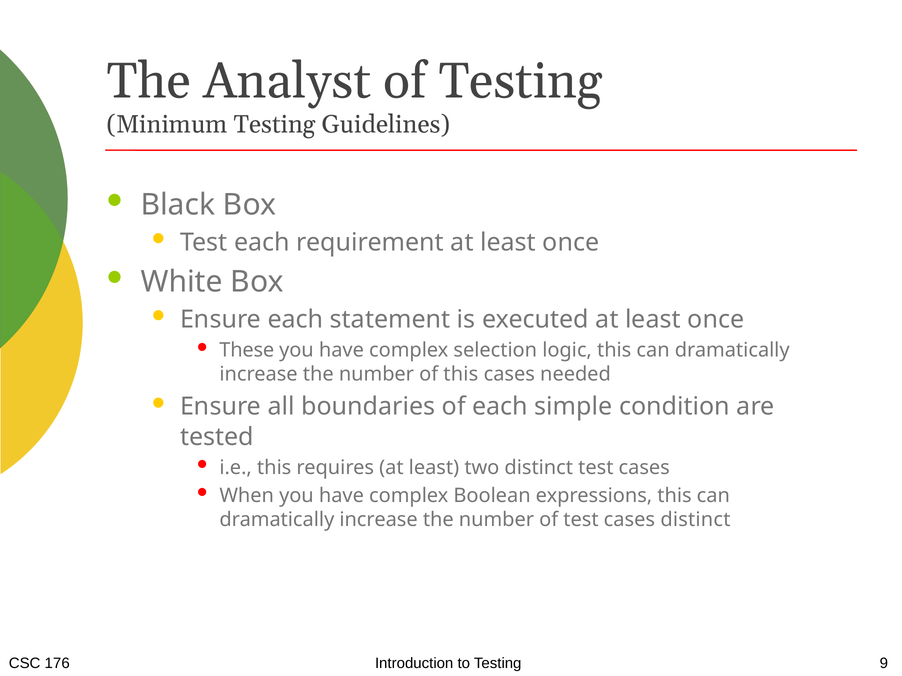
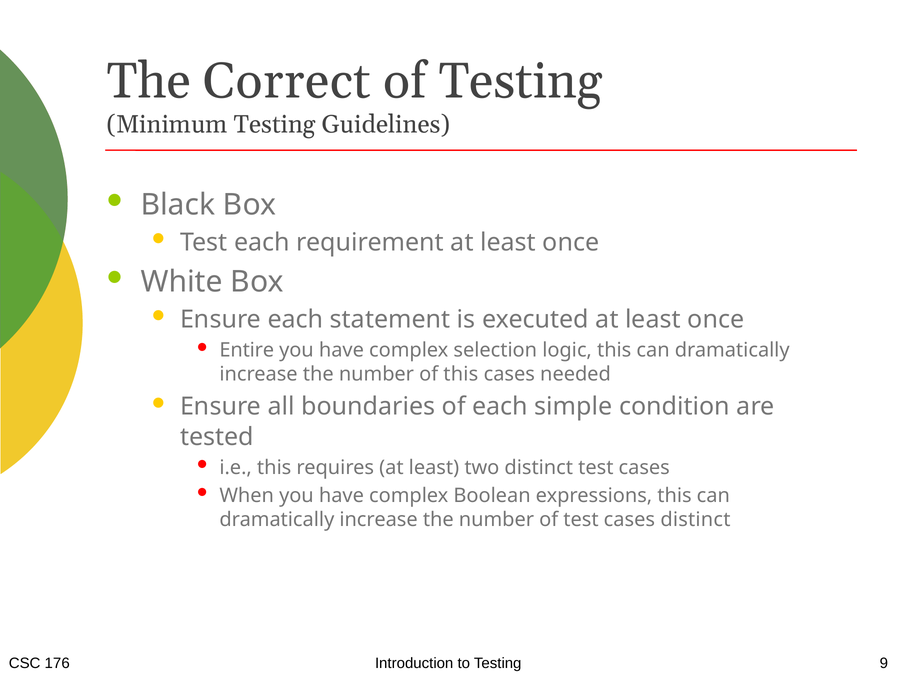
Analyst: Analyst -> Correct (287, 81)
These: These -> Entire (247, 351)
